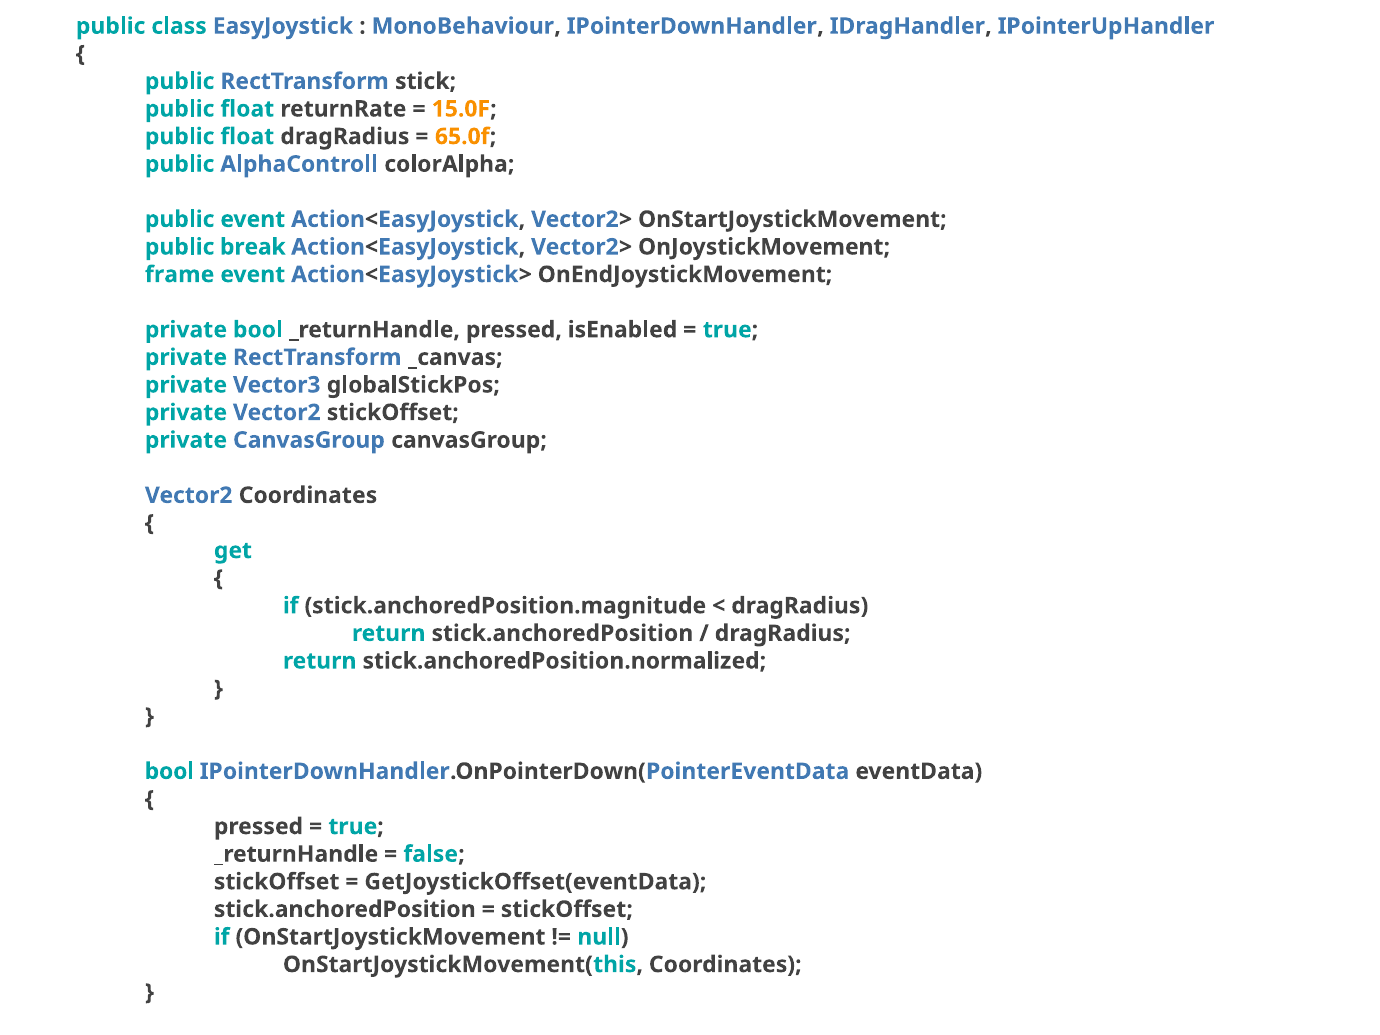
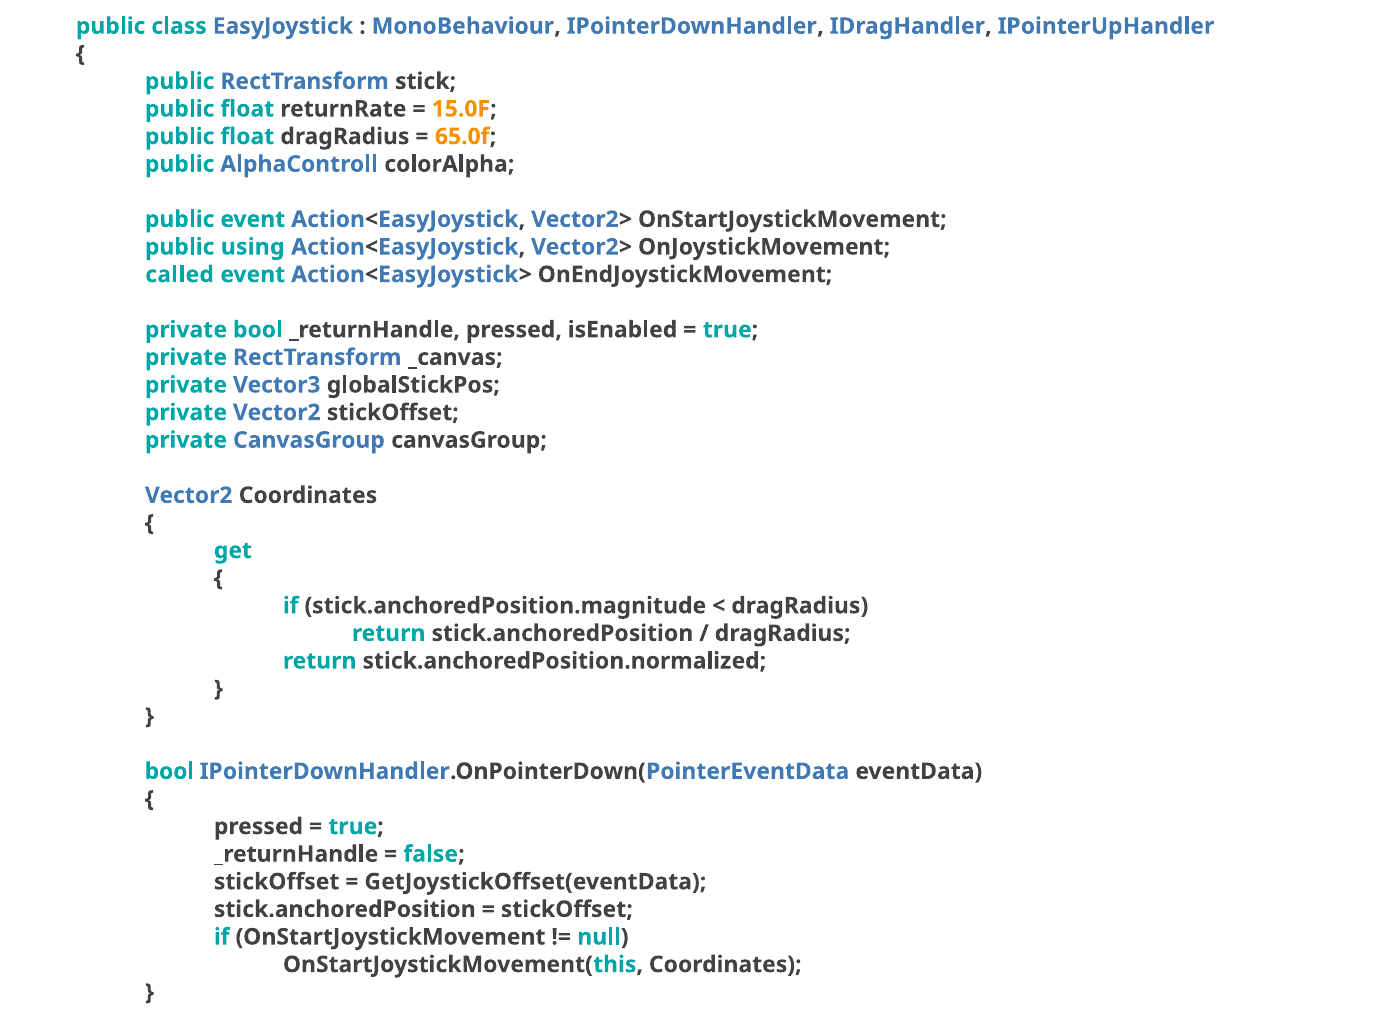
break: break -> using (253, 247)
frame: frame -> called (180, 275)
